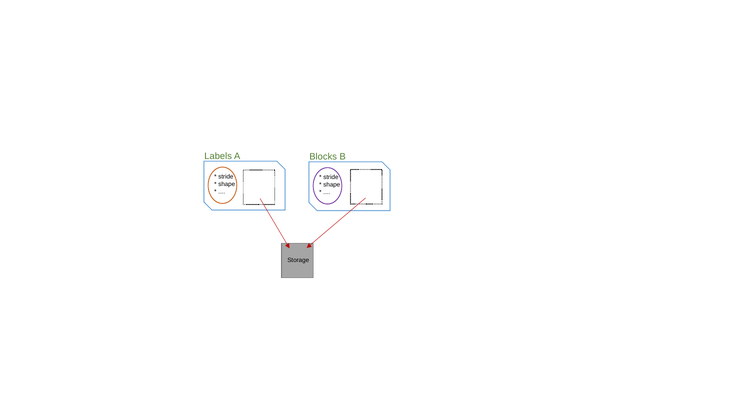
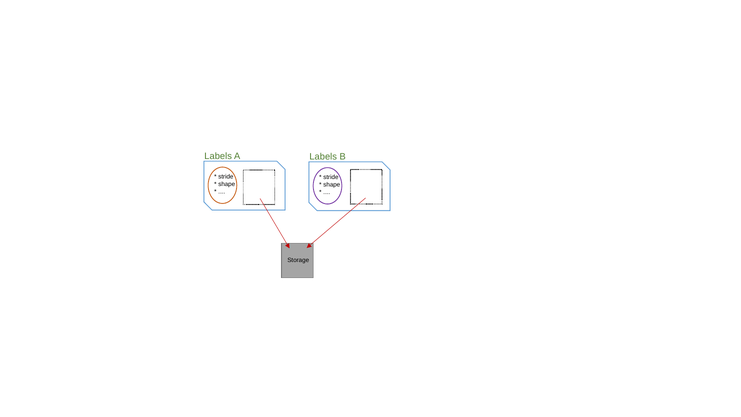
Blocks: Blocks -> Labels (323, 157)
